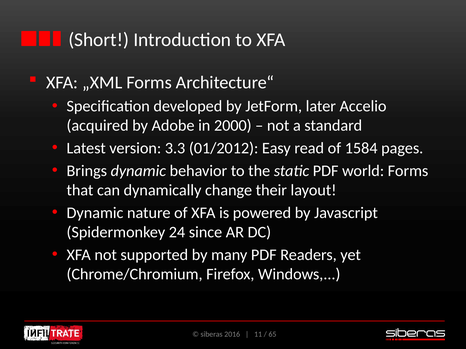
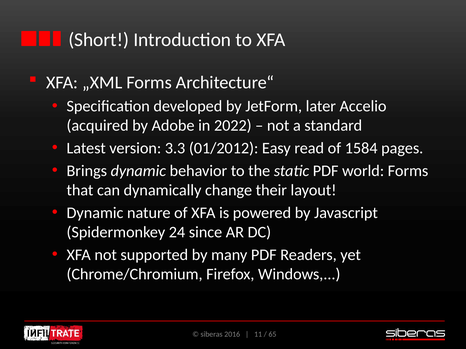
2000: 2000 -> 2022 (233, 126)
